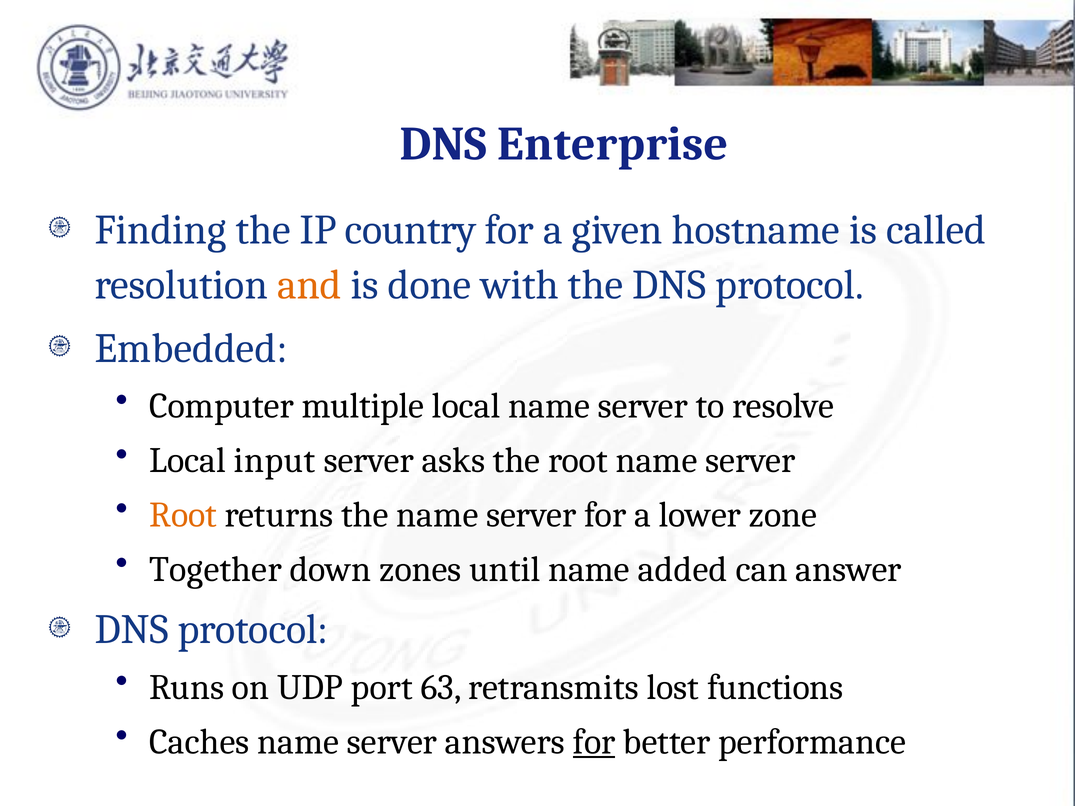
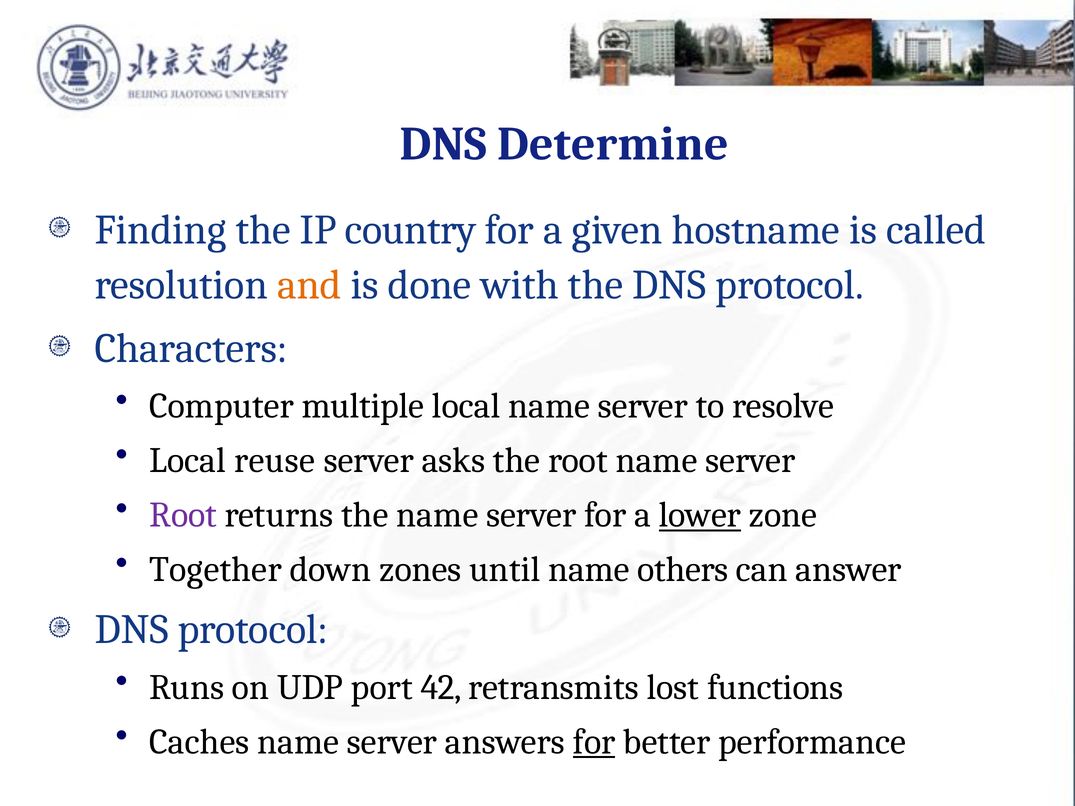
Enterprise: Enterprise -> Determine (613, 144)
Embedded: Embedded -> Characters (191, 349)
input: input -> reuse (275, 461)
Root colour: orange -> purple (183, 515)
lower underline: none -> present (700, 515)
added: added -> others (683, 570)
63: 63 -> 42 (441, 688)
